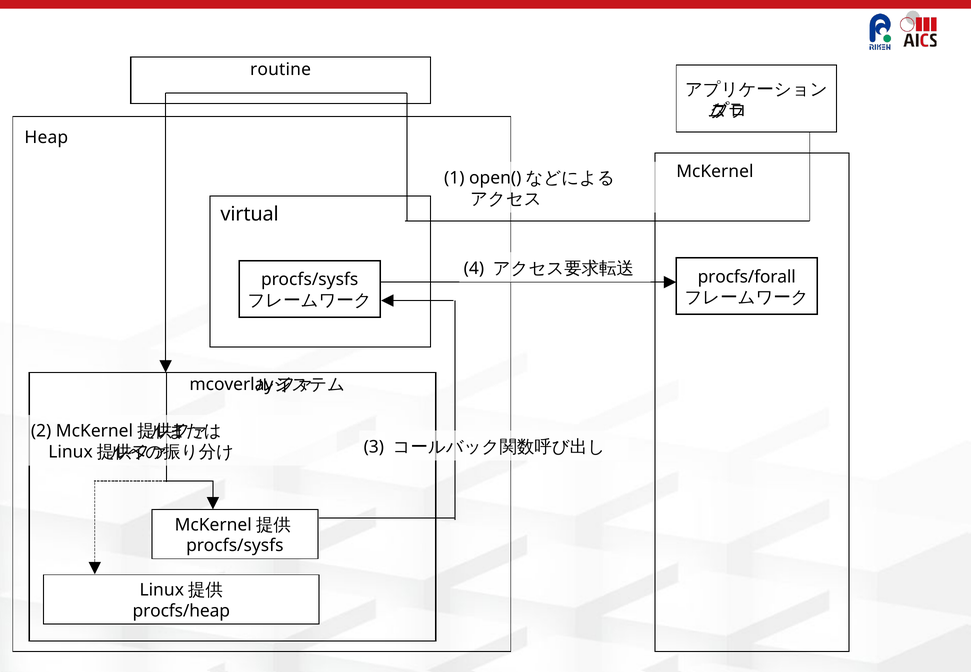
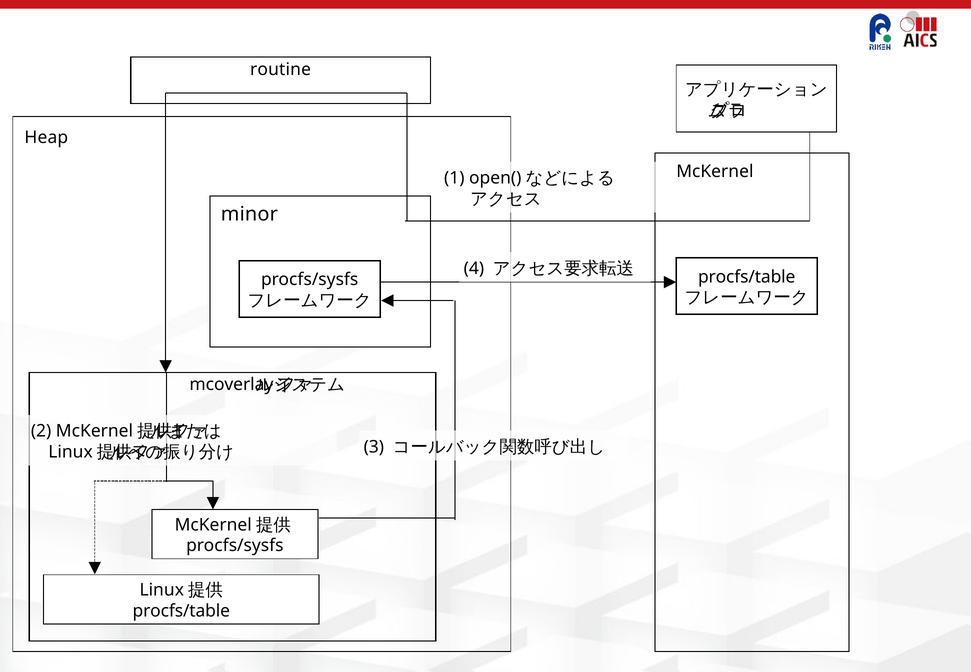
virtual: virtual -> minor (249, 214)
procfs/forall: procfs/forall -> procfs/table (747, 277)
procfs/heap: procfs/heap -> procfs/table (181, 611)
